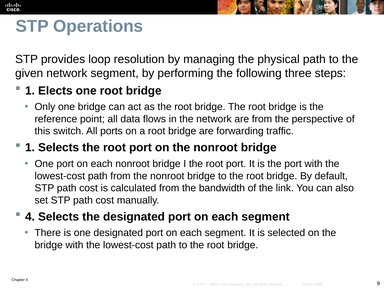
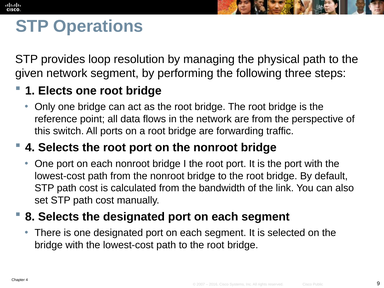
1: 1 -> 4 (30, 148)
4: 4 -> 8 (30, 217)
